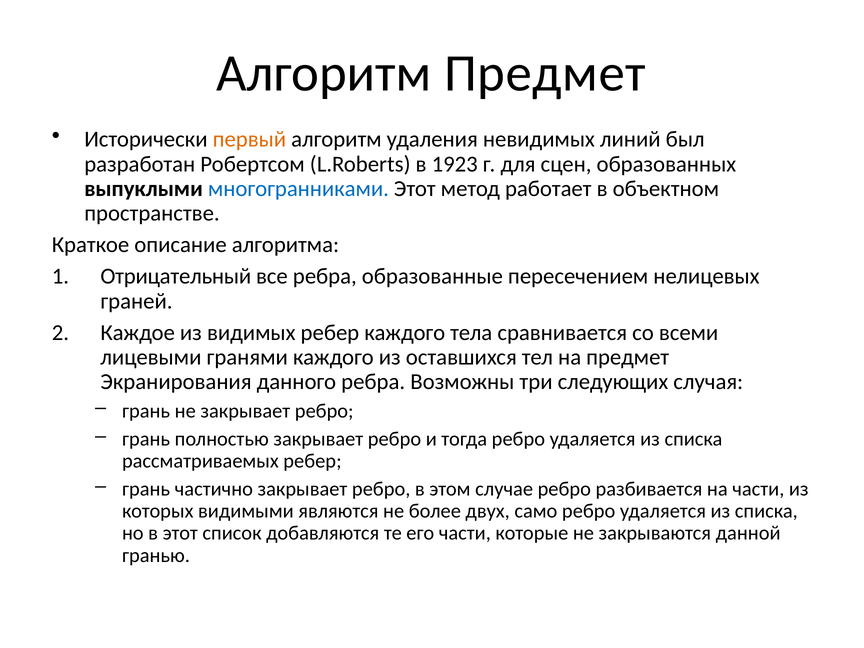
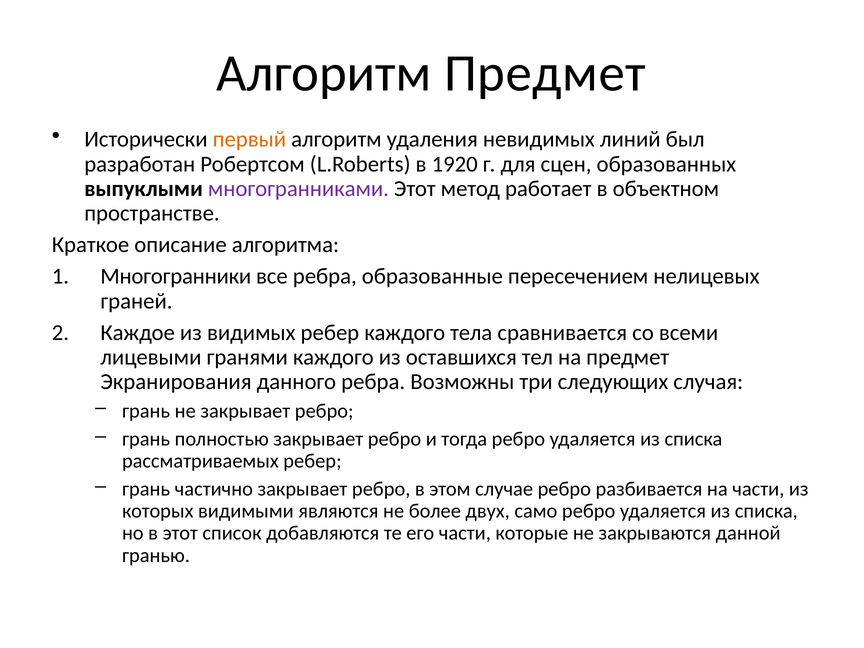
1923: 1923 -> 1920 (455, 164)
многогранниками colour: blue -> purple (298, 189)
Отрицательный: Отрицательный -> Многогранники (176, 276)
